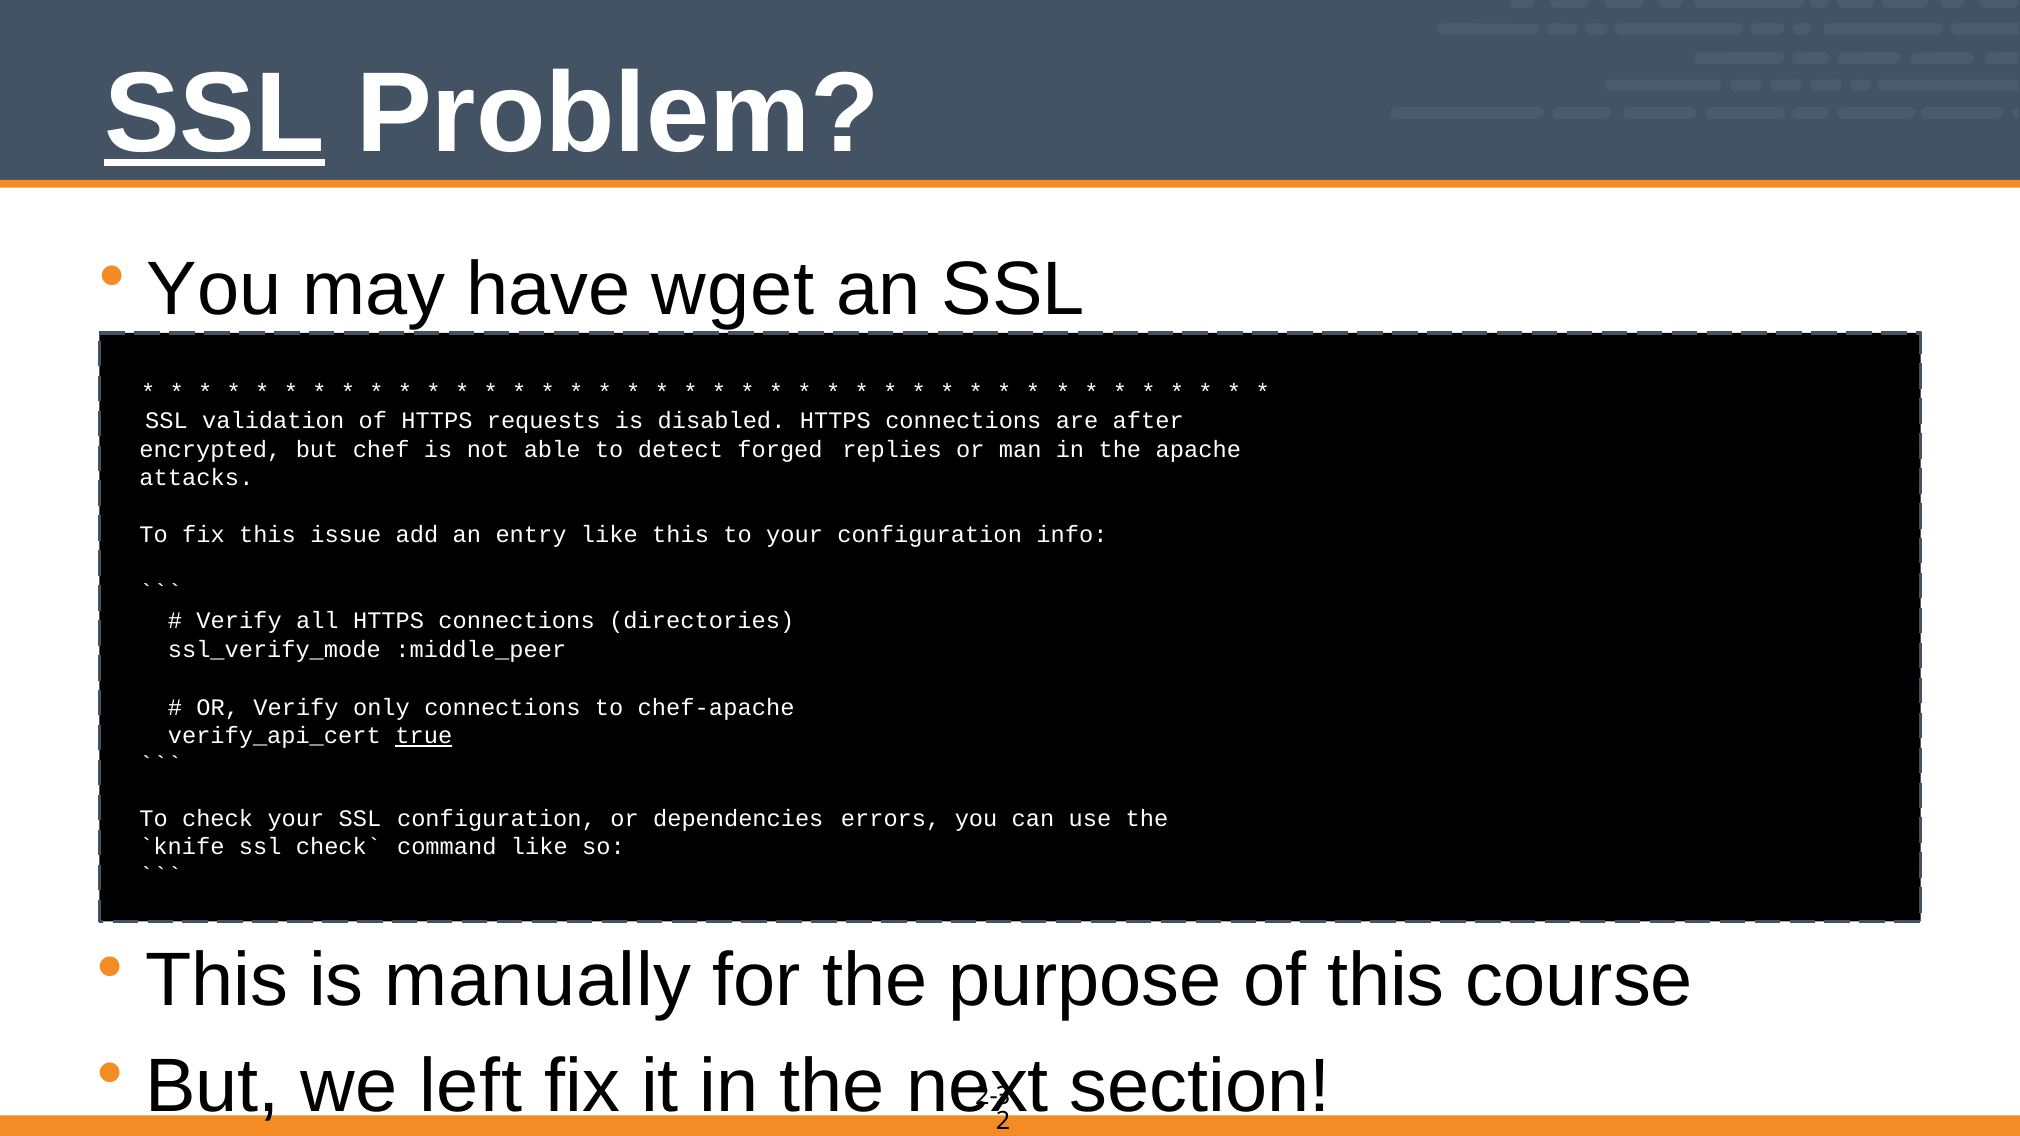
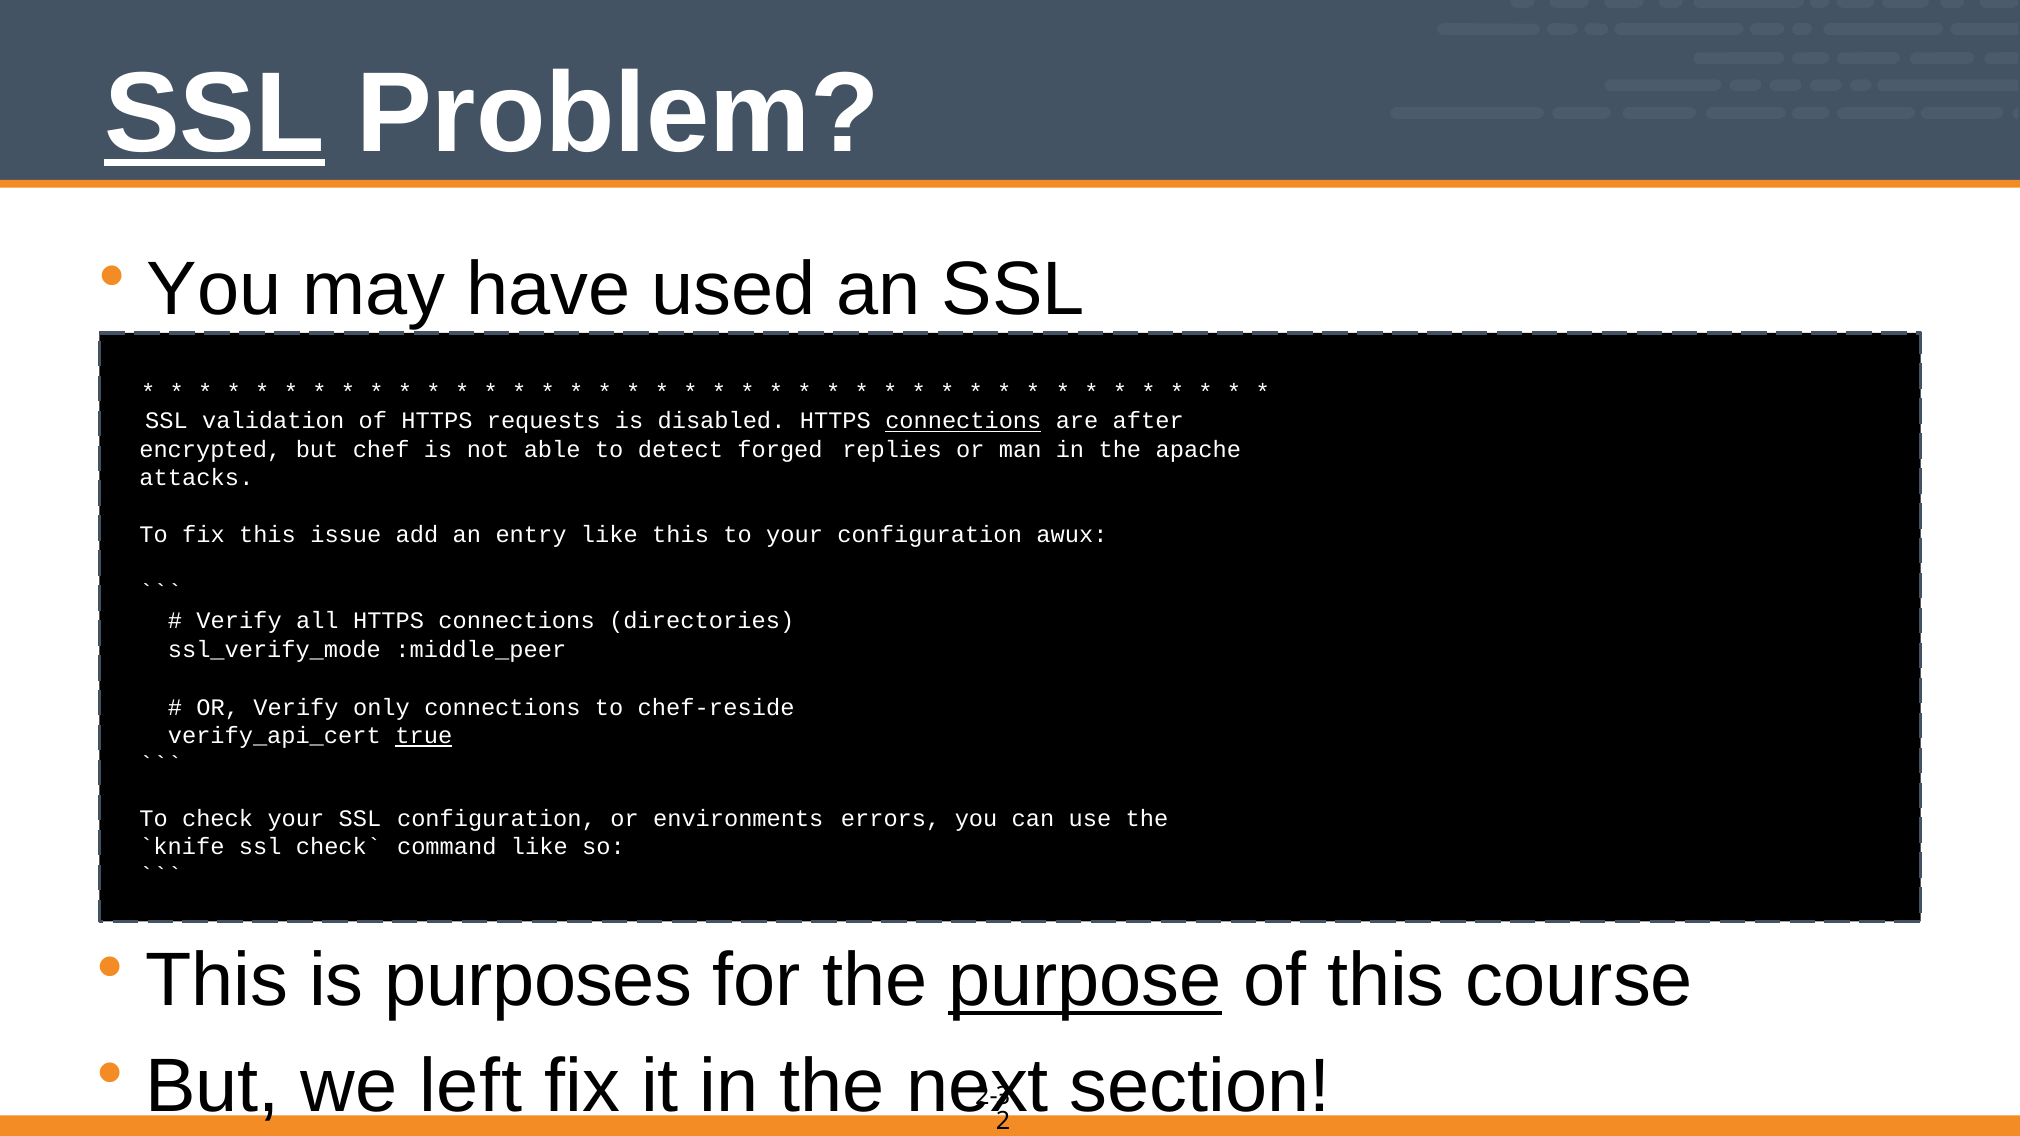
wget: wget -> used (733, 290)
connections underline: none -> present (963, 421)
info: info -> awux (1072, 535)
chef-apache: chef-apache -> chef-reside (716, 708)
dependencies: dependencies -> environments (738, 819)
manually: manually -> purposes (539, 981)
purpose underline: none -> present (1085, 981)
